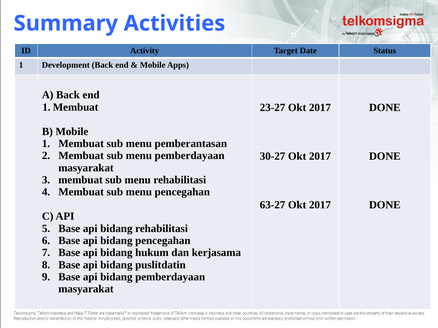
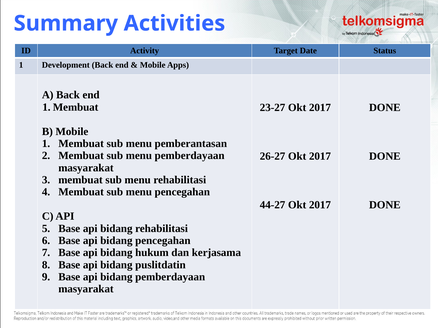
30-27: 30-27 -> 26-27 (273, 156)
63-27: 63-27 -> 44-27 (273, 205)
